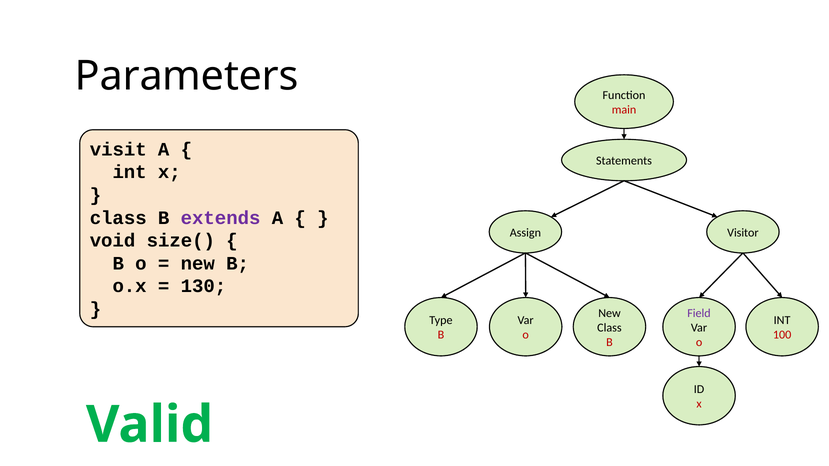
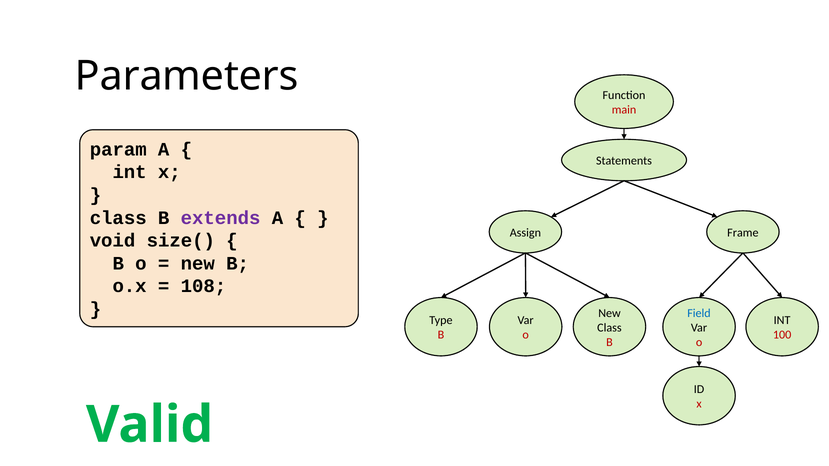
visit: visit -> param (118, 150)
Visitor: Visitor -> Frame (743, 233)
130: 130 -> 108 (203, 286)
Field colour: purple -> blue (699, 313)
